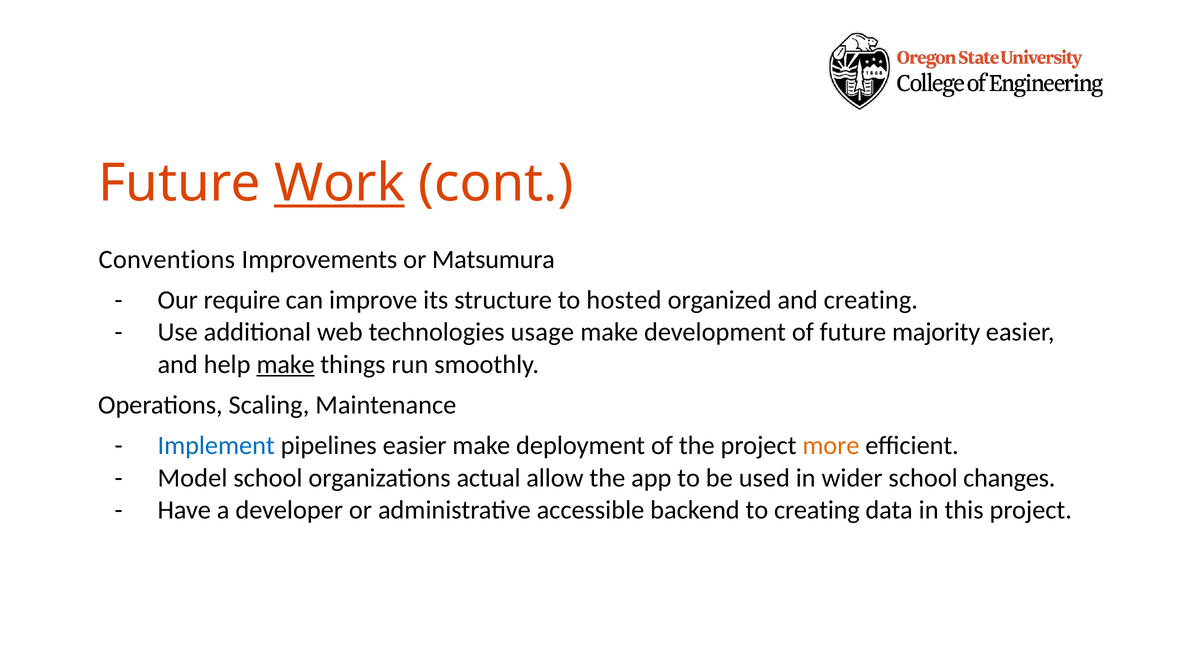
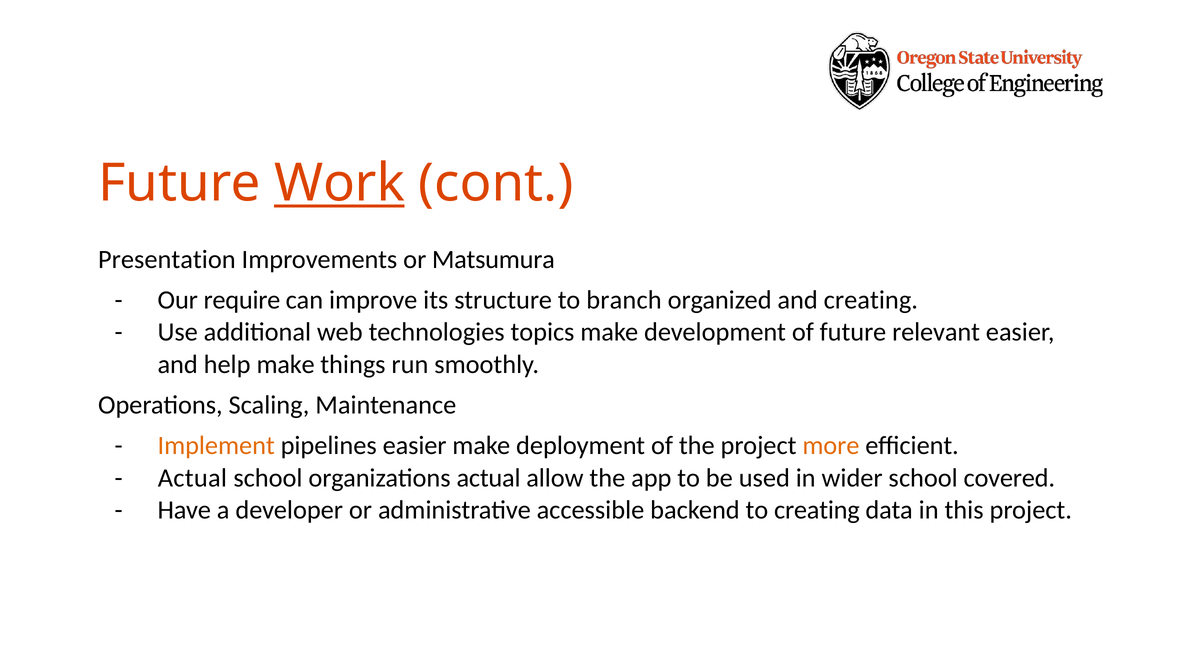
Conventions: Conventions -> Presentation (167, 259)
hosted: hosted -> branch (624, 300)
usage: usage -> topics (543, 332)
majority: majority -> relevant (936, 332)
make underline: present -> none (286, 365)
Implement colour: blue -> orange (216, 446)
Model: Model -> Actual (192, 478)
changes: changes -> covered (1009, 478)
